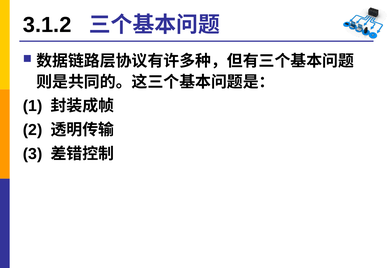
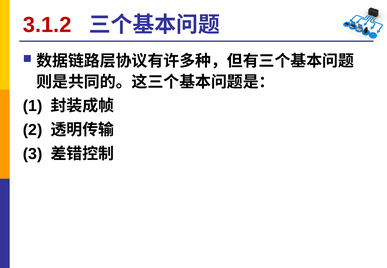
3.1.2 colour: black -> red (47, 25)
